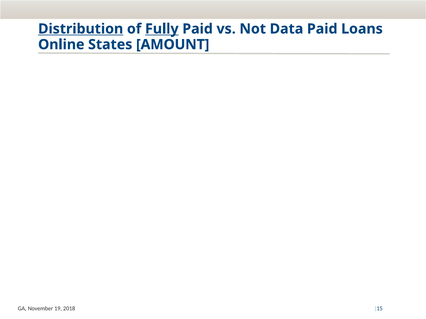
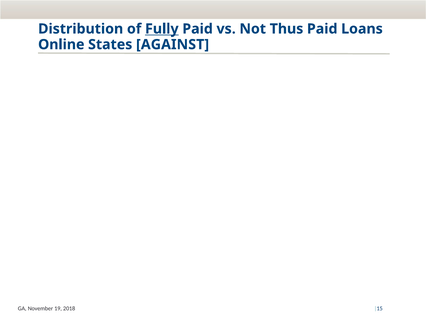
Distribution underline: present -> none (81, 29)
Data: Data -> Thus (286, 29)
AMOUNT: AMOUNT -> AGAINST (173, 45)
